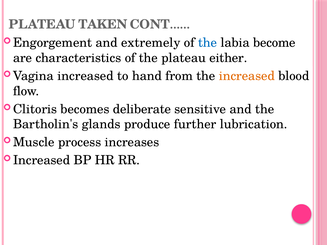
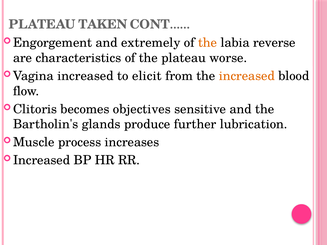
the colour: blue -> orange (208, 43)
become: become -> reverse (274, 43)
either: either -> worse (228, 58)
hand: hand -> elicit (147, 76)
deliberate: deliberate -> objectives (142, 109)
